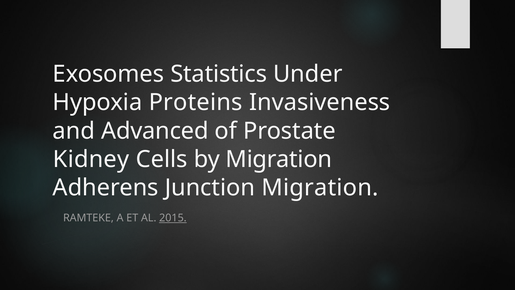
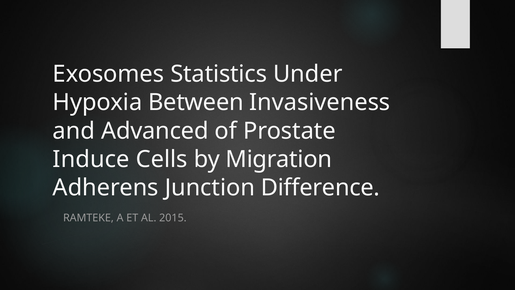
Proteins: Proteins -> Between (196, 102)
Kidney: Kidney -> Induce (91, 159)
Junction Migration: Migration -> Difference (320, 187)
2015 underline: present -> none (173, 218)
